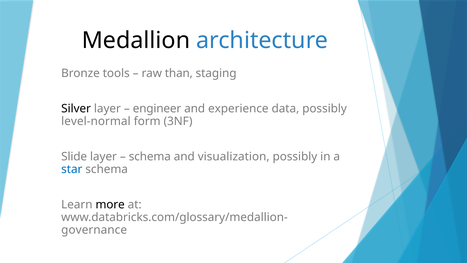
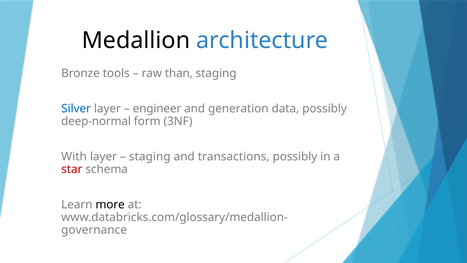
Silver colour: black -> blue (76, 109)
experience: experience -> generation (238, 109)
level-normal: level-normal -> deep-normal (96, 121)
Slide: Slide -> With (74, 157)
schema: schema -> staging (150, 157)
visualization: visualization -> transactions (234, 157)
star colour: blue -> red (72, 169)
